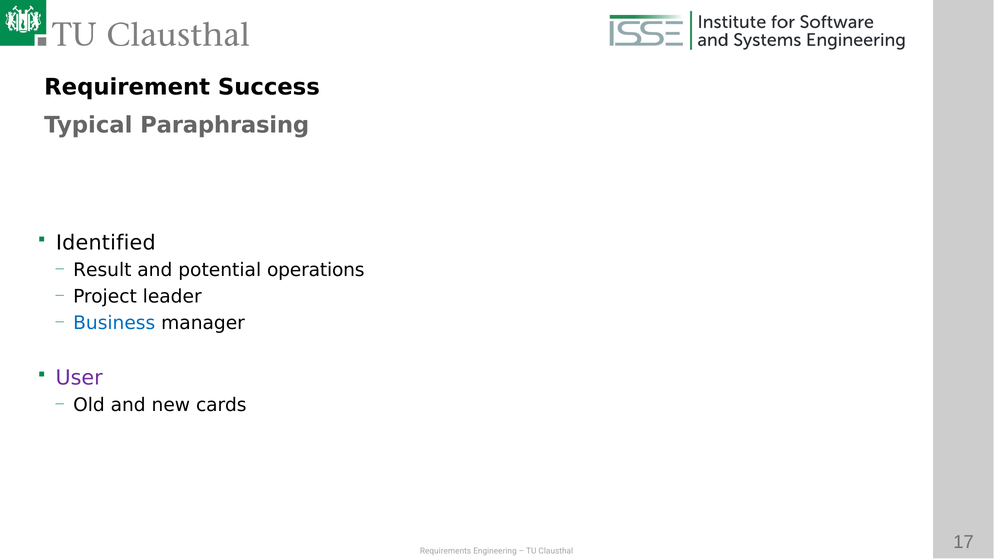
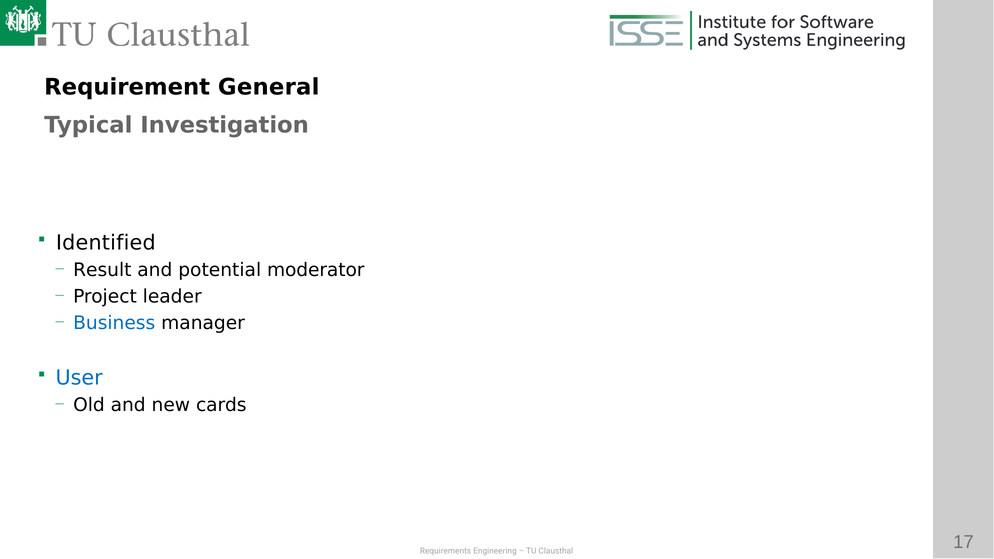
Success: Success -> General (269, 87)
Paraphrasing: Paraphrasing -> Investigation (225, 125)
operations: operations -> moderator (316, 270)
User colour: purple -> blue (79, 378)
